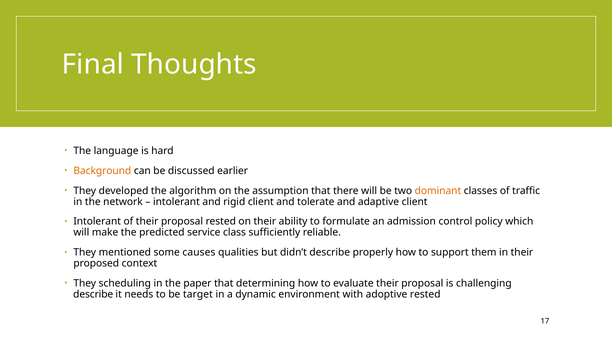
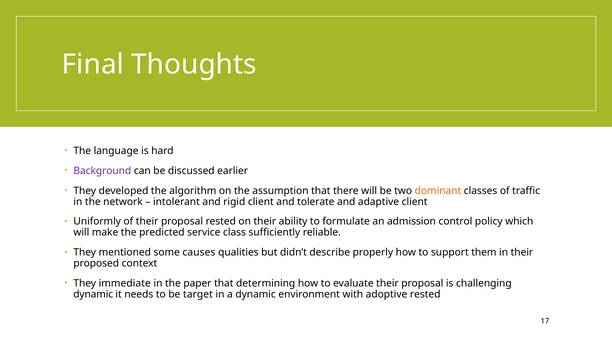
Background colour: orange -> purple (102, 171)
Intolerant: Intolerant -> Uniformly (97, 222)
scheduling: scheduling -> immediate (125, 284)
describe: describe -> dynamic (93, 295)
